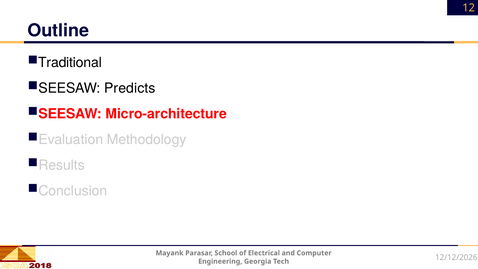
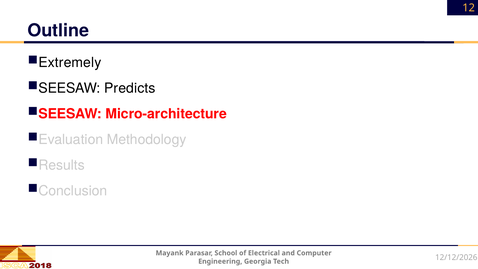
Traditional: Traditional -> Extremely (70, 63)
